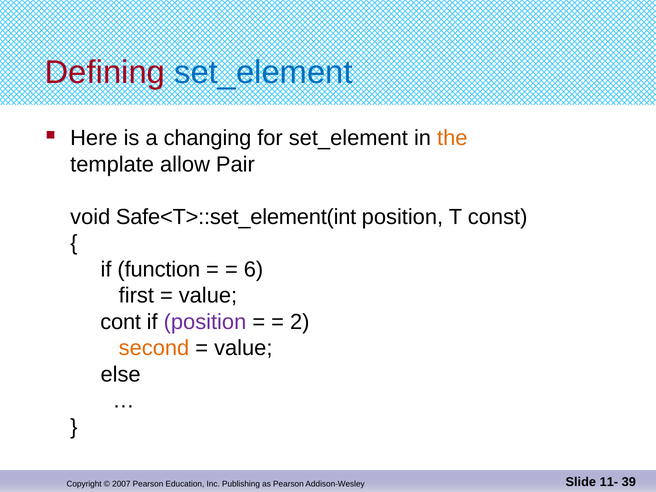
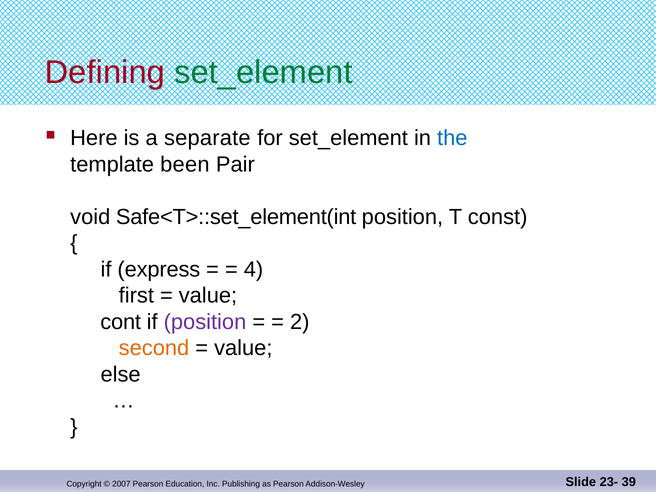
set_element colour: blue -> green (263, 72)
changing: changing -> separate (207, 138)
the colour: orange -> blue (452, 138)
allow: allow -> been (185, 164)
function: function -> express (159, 269)
6: 6 -> 4 (254, 269)
11-: 11- -> 23- (609, 482)
